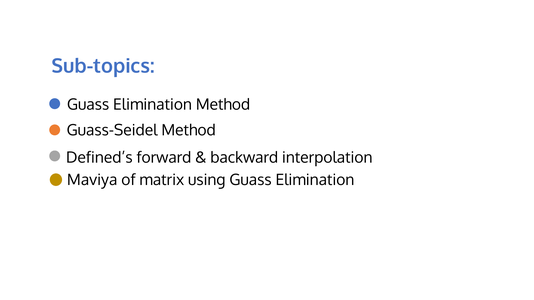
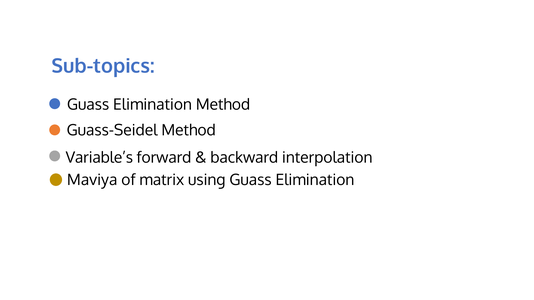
Defined’s: Defined’s -> Variable’s (99, 158)
